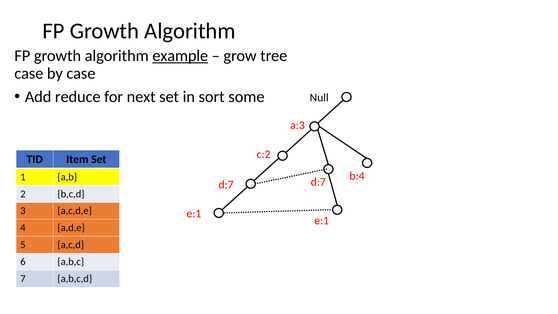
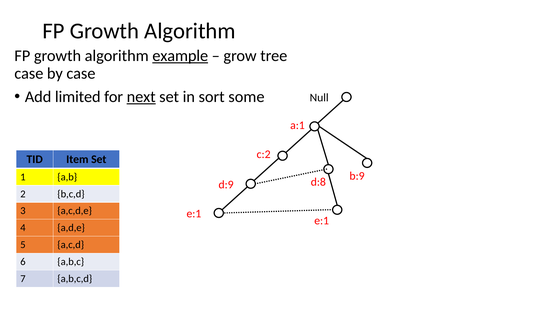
reduce: reduce -> limited (78, 97)
next underline: none -> present (141, 97)
a:3: a:3 -> a:1 (297, 125)
b:4: b:4 -> b:9 (357, 176)
d:7: d:7 -> d:8 (318, 182)
d:7: d:7 -> d:9 (226, 184)
